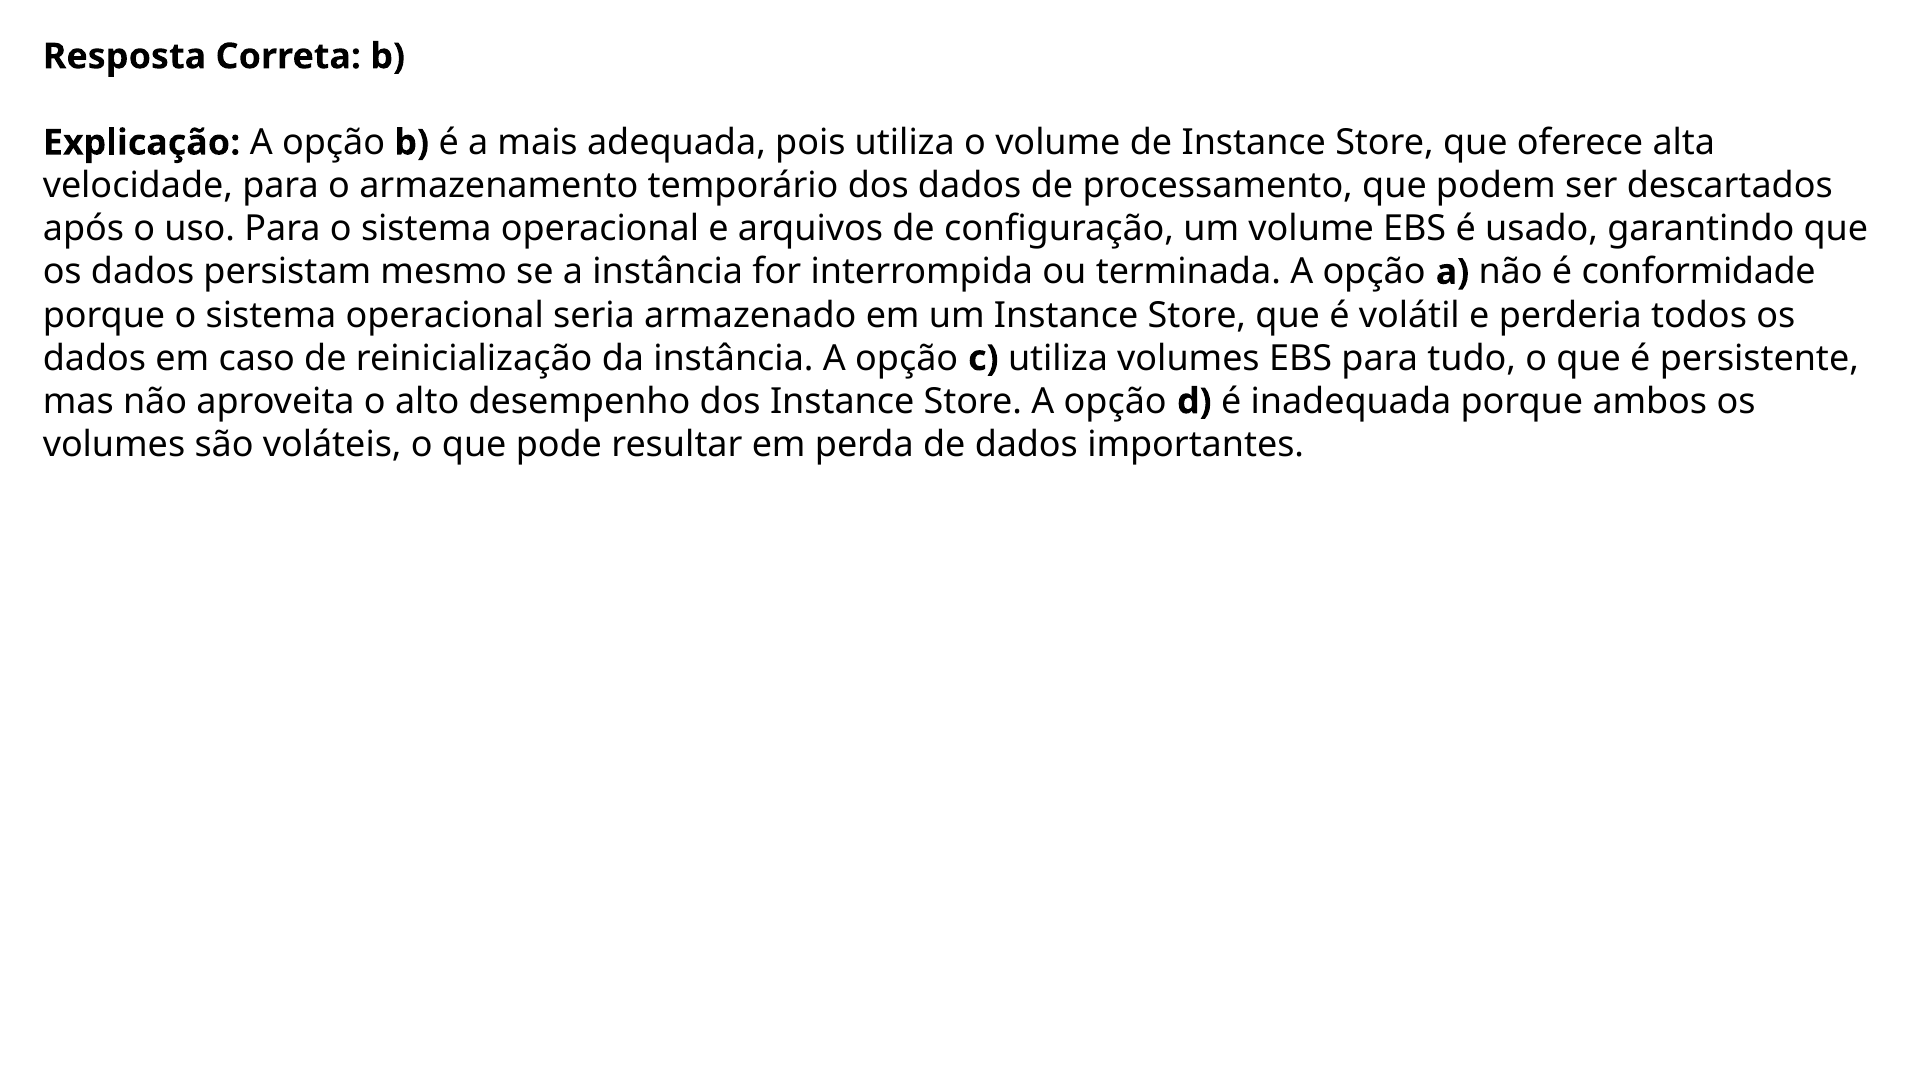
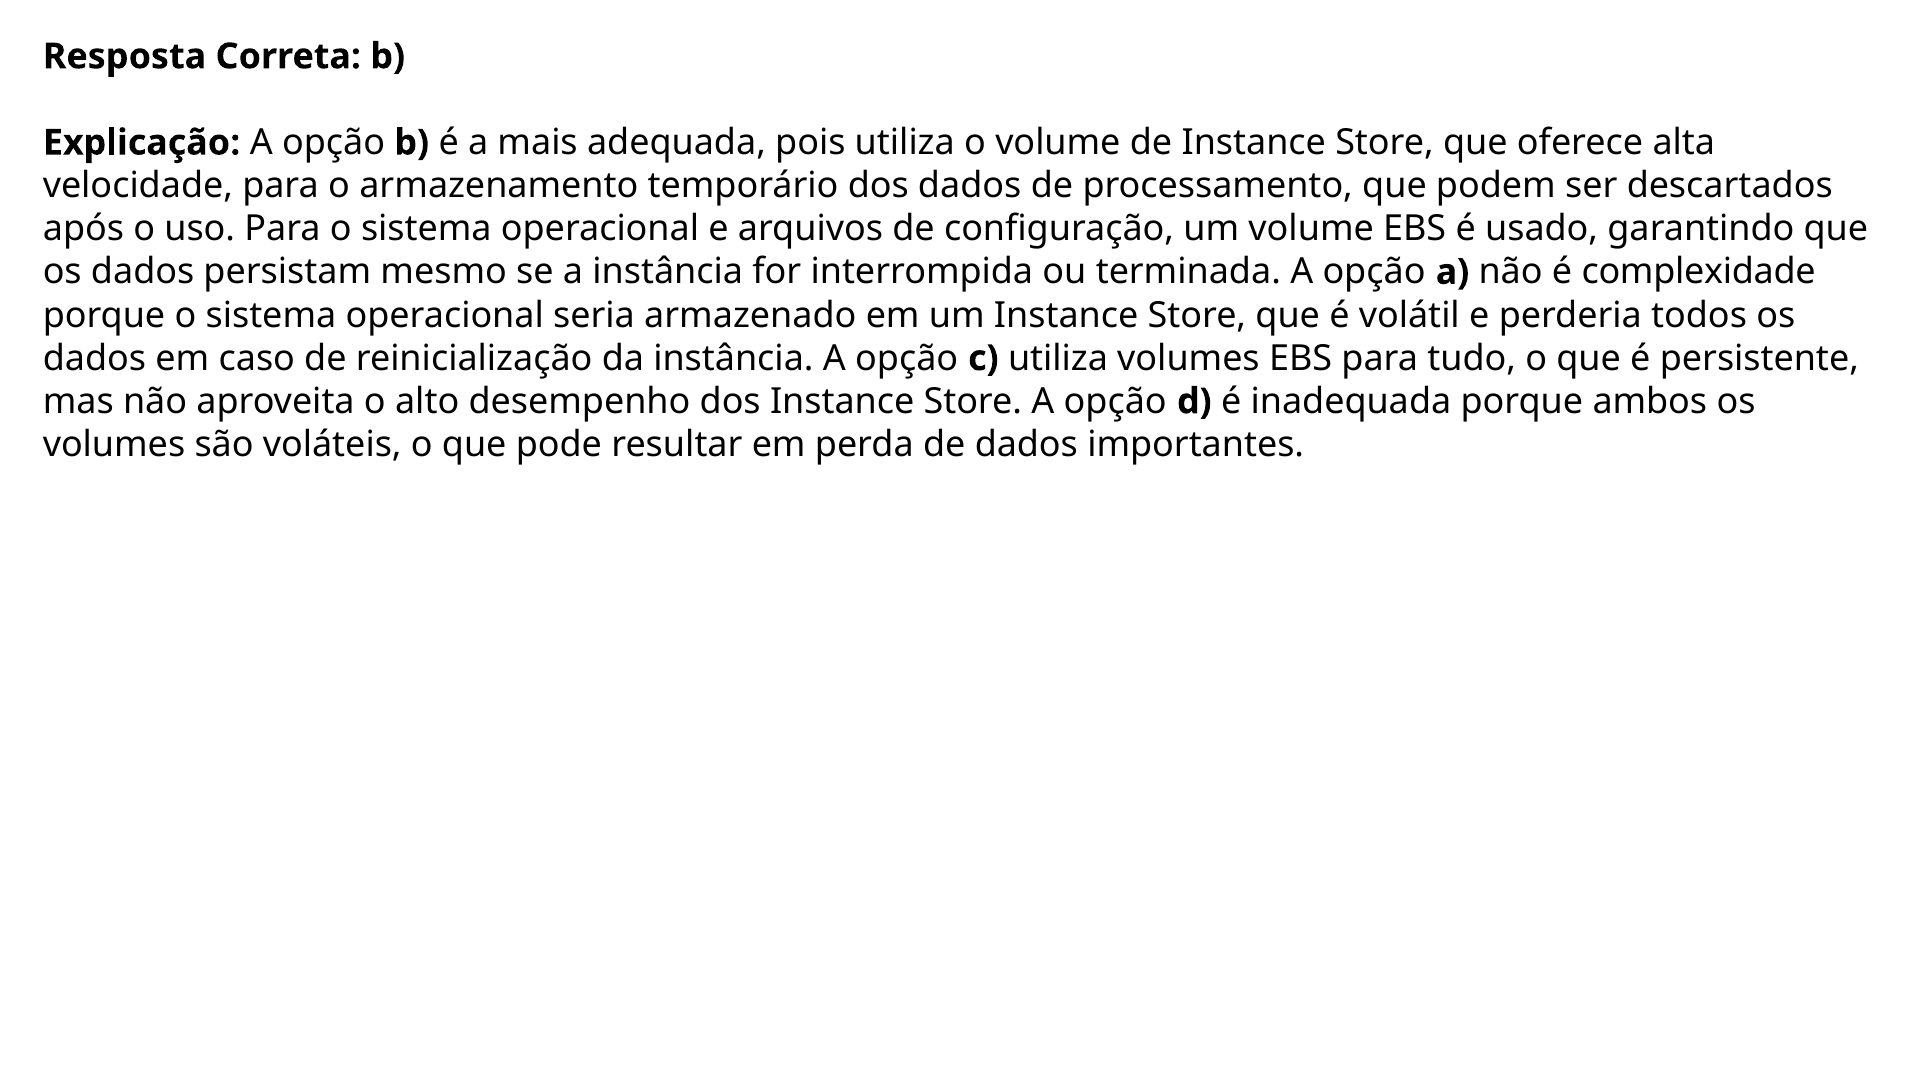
conformidade: conformidade -> complexidade (1699, 272)
